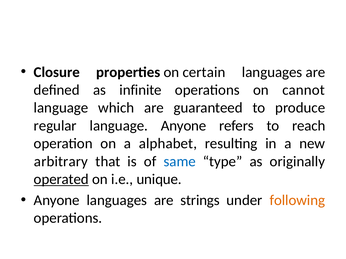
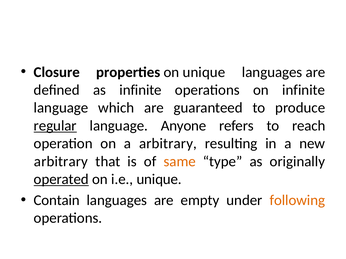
on certain: certain -> unique (204, 72)
on cannot: cannot -> infinite (304, 90)
regular underline: none -> present (55, 126)
a alphabet: alphabet -> arbitrary (168, 144)
same colour: blue -> orange (180, 162)
Anyone: Anyone -> Contain (57, 201)
strings: strings -> empty (200, 201)
